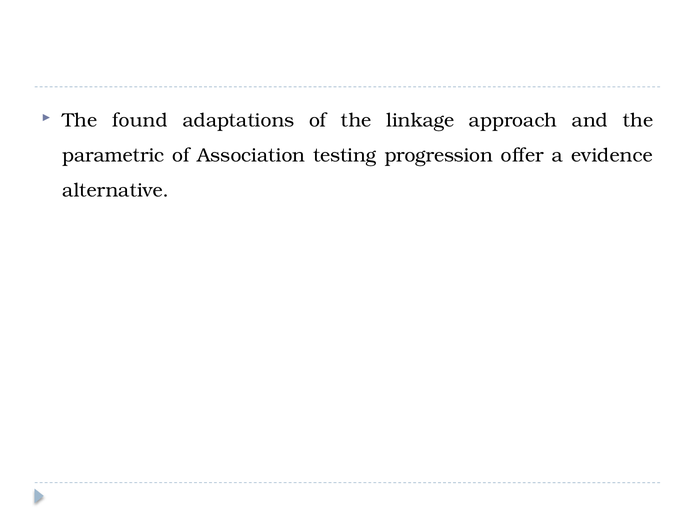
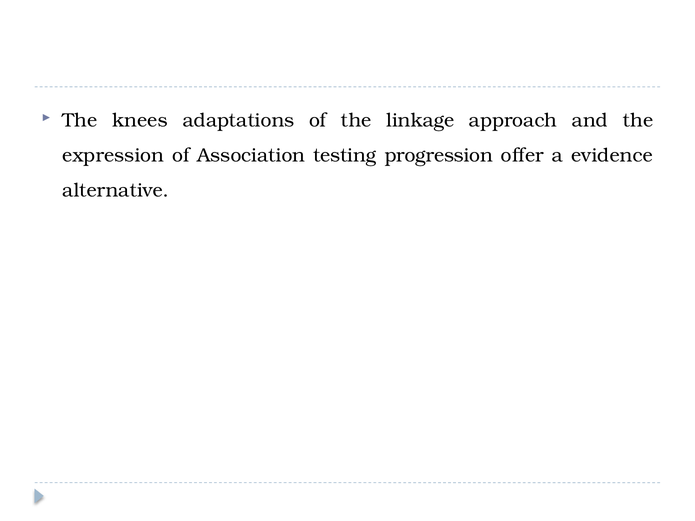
found: found -> knees (140, 121)
parametric: parametric -> expression (113, 155)
